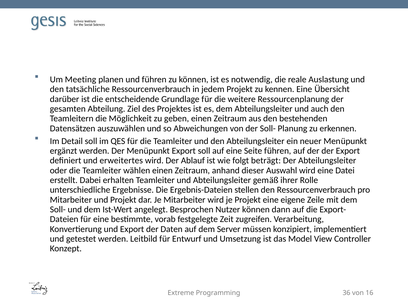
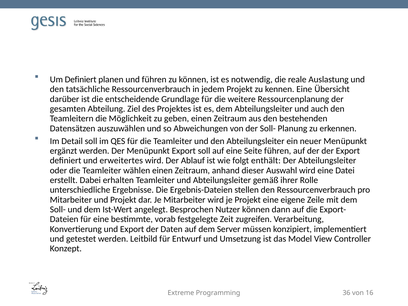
Um Meeting: Meeting -> Definiert (81, 80)
beträgt: beträgt -> enthält (266, 161)
